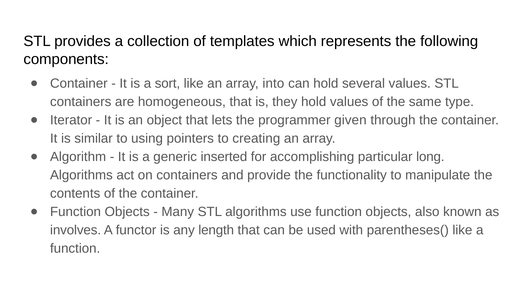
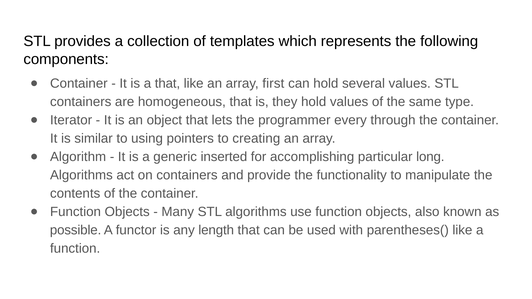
a sort: sort -> that (167, 84)
into: into -> first (273, 84)
given: given -> every (350, 120)
involves: involves -> possible (76, 230)
